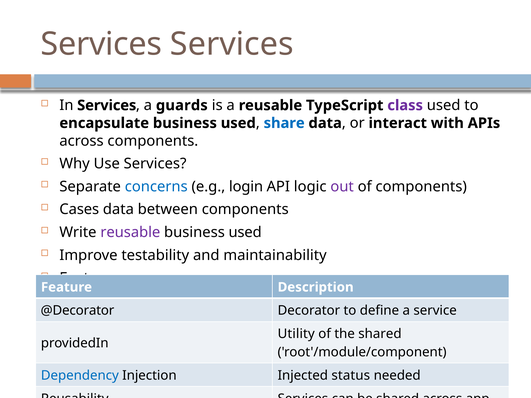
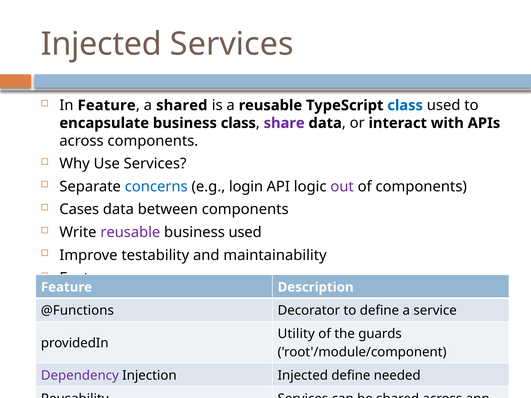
Services: Services -> Injected (101, 44)
In Services: Services -> Feature (107, 105)
a guards: guards -> shared (182, 105)
class colour: purple -> blue (405, 105)
encapsulate business used: used -> class (238, 123)
share colour: blue -> purple (284, 123)
@Decorator: @Decorator -> @Functions (77, 311)
the shared: shared -> guards (380, 334)
Dependency colour: blue -> purple (80, 376)
Injected status: status -> define (351, 376)
